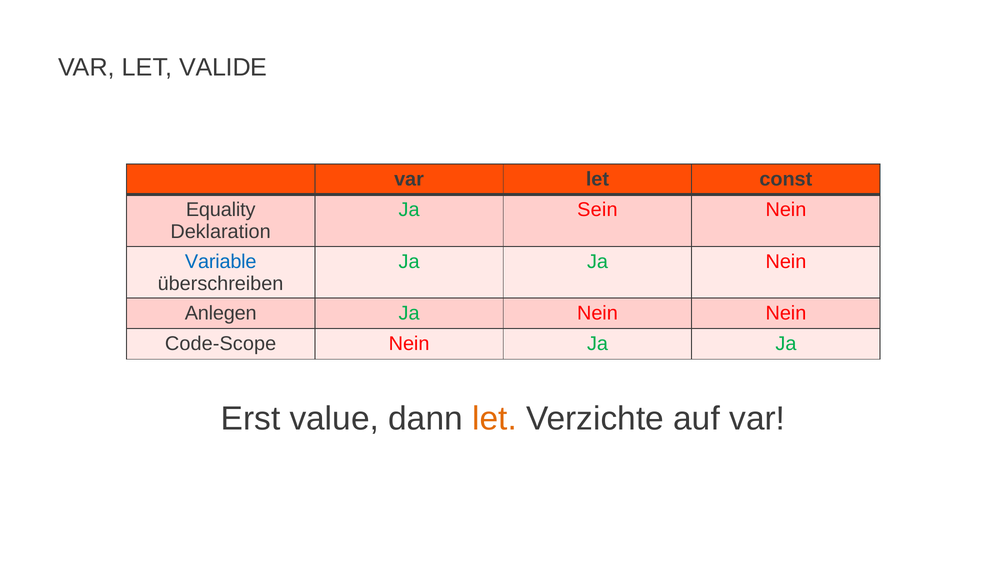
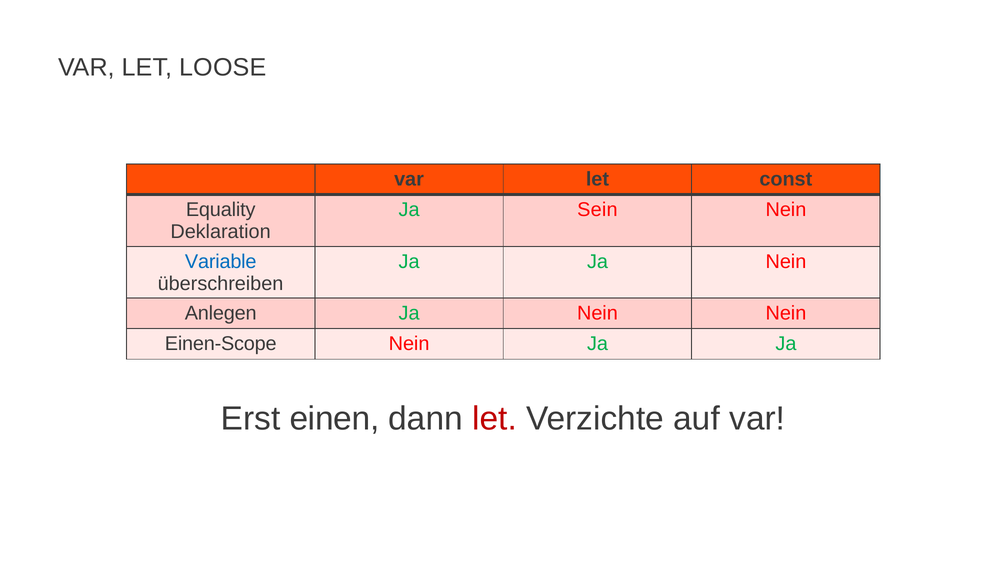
VALIDE: VALIDE -> LOOSE (223, 68)
Code-Scope: Code-Scope -> Einen-Scope (221, 344)
value: value -> einen (334, 419)
let colour: orange -> red (494, 419)
